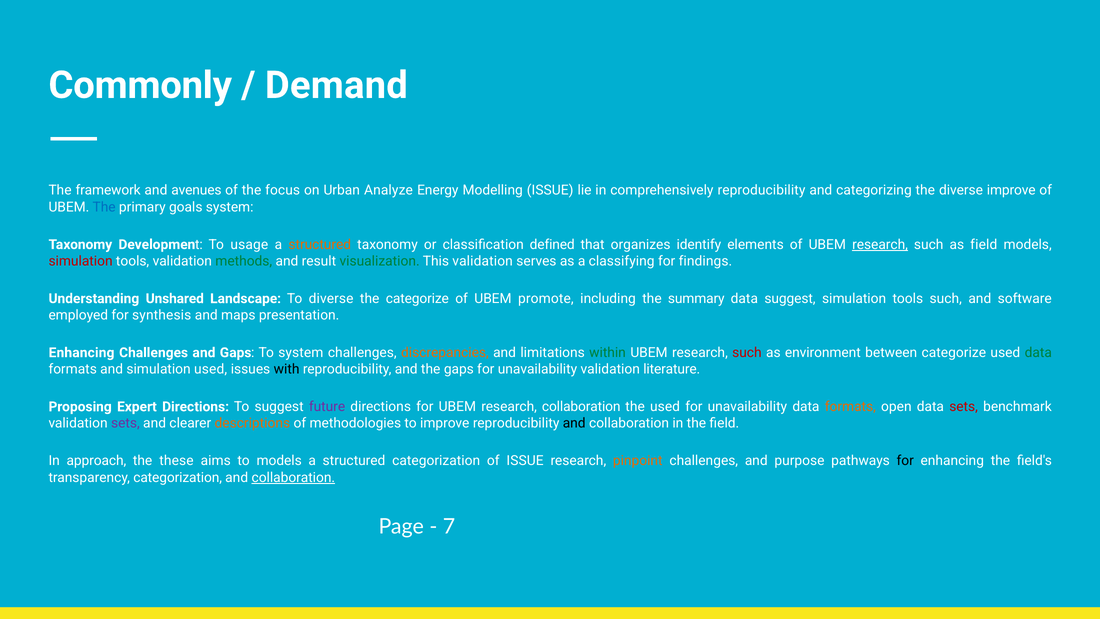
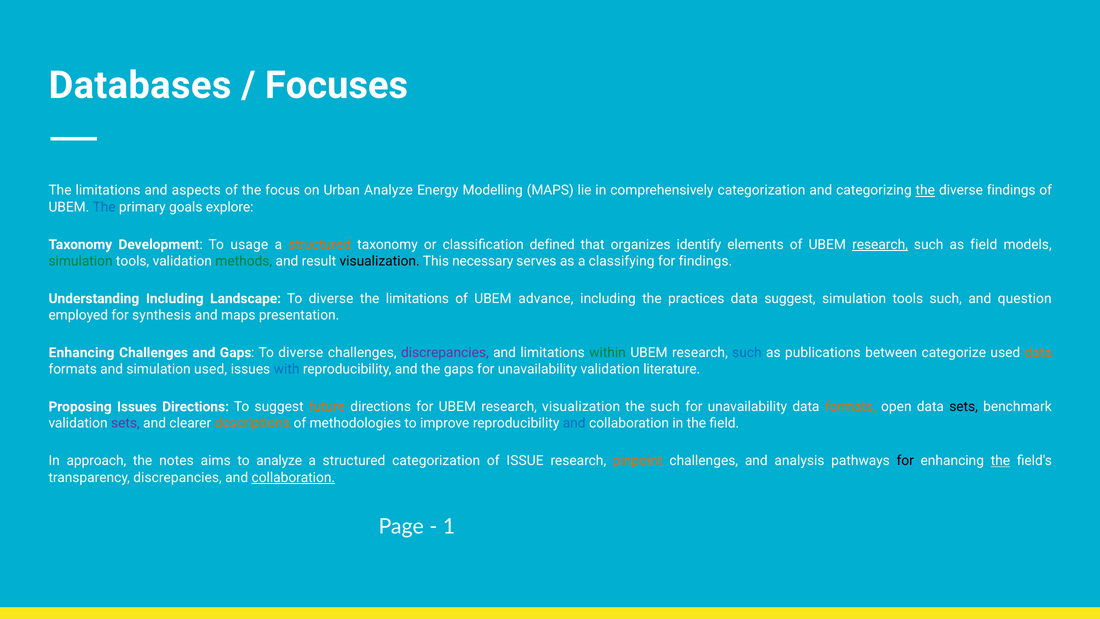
Commonly: Commonly -> Databases (140, 85)
Demand: Demand -> Focuses (336, 85)
framework: framework -> limitations (108, 190)
avenues: avenues -> aspects (196, 190)
Modelling ISSUE: ISSUE -> MAPS (550, 190)
comprehensively reproducibility: reproducibility -> categorization (762, 190)
the underline: none -> present (925, 190)
diverse improve: improve -> findings (1011, 190)
goals system: system -> explore (230, 207)
simulation colour: red -> green (81, 261)
visualization colour: green -> black (380, 261)
This validation: validation -> necessary (483, 261)
Understanding Unshared: Unshared -> Including (175, 298)
categorize: categorize -> limitations (417, 298)
promote: promote -> advance (546, 298)
summary: summary -> practices (696, 298)
software: software -> question (1025, 298)
Gaps To system: system -> diverse (301, 353)
discrepancies colour: orange -> purple (445, 353)
such colour: red -> blue (747, 353)
environment: environment -> publications (823, 353)
data colour: green -> orange (1038, 353)
with colour: black -> blue (287, 369)
Proposing Expert: Expert -> Issues (137, 407)
future colour: purple -> orange (327, 407)
research collaboration: collaboration -> visualization (581, 407)
the used: used -> such (665, 407)
sets colour: red -> black (964, 407)
and colour: black -> blue (574, 423)
these: these -> notes (177, 461)
to models: models -> analyze (279, 461)
purpose: purpose -> analysis (799, 461)
the underline: none -> present (1000, 461)
transparency categorization: categorization -> discrepancies (178, 477)
7: 7 -> 1 (449, 527)
